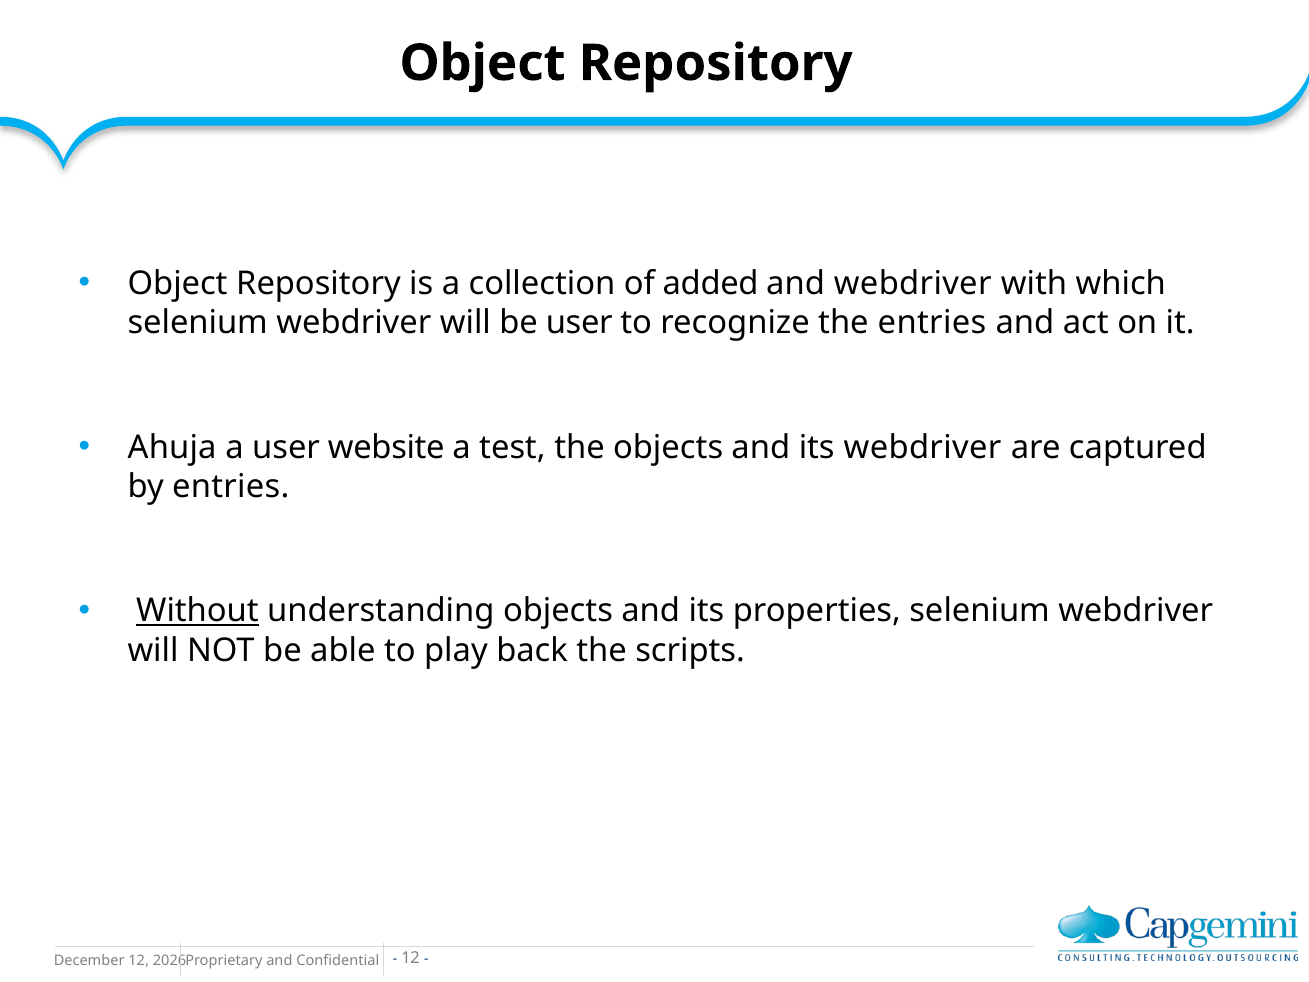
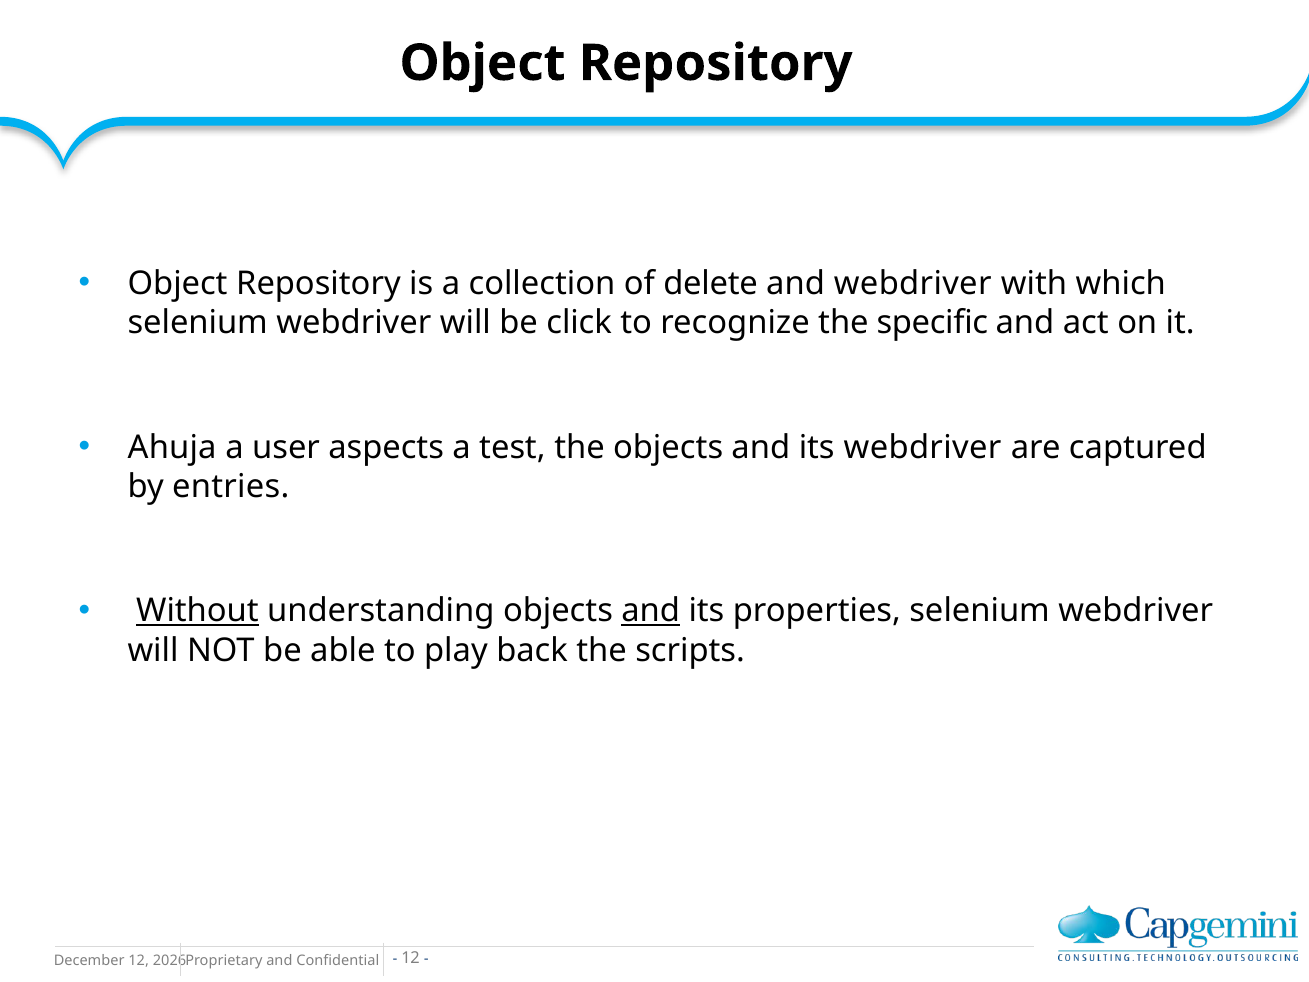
added: added -> delete (711, 284)
be user: user -> click (579, 323)
the entries: entries -> specific (932, 323)
website: website -> aspects (386, 447)
and underline: none -> present (651, 611)
